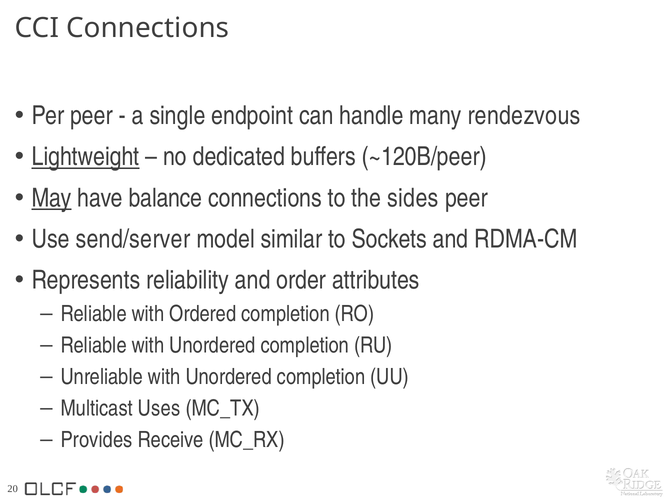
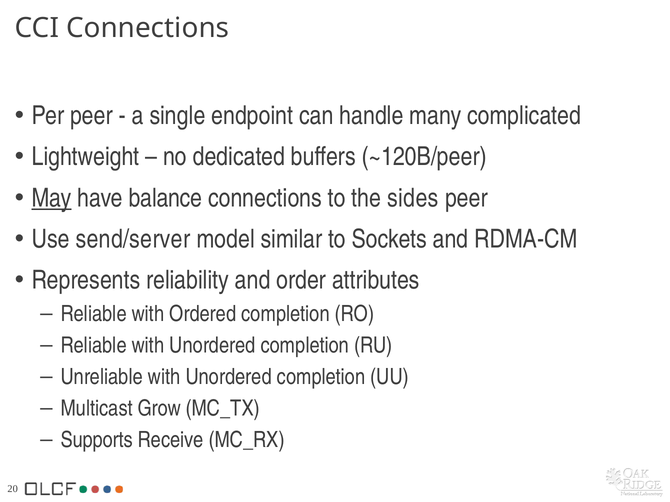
rendezvous: rendezvous -> complicated (524, 116)
Lightweight underline: present -> none (86, 157)
Uses: Uses -> Grow (159, 409)
Provides: Provides -> Supports (97, 440)
